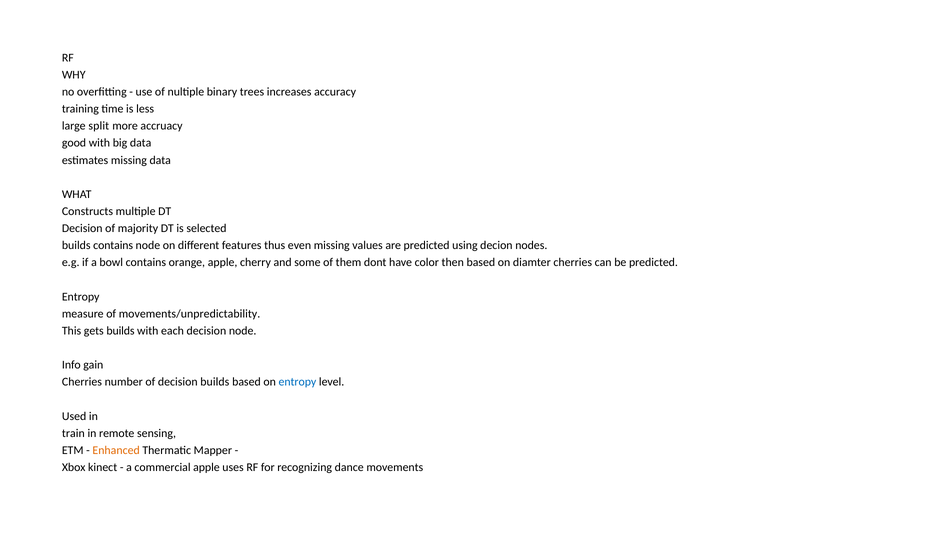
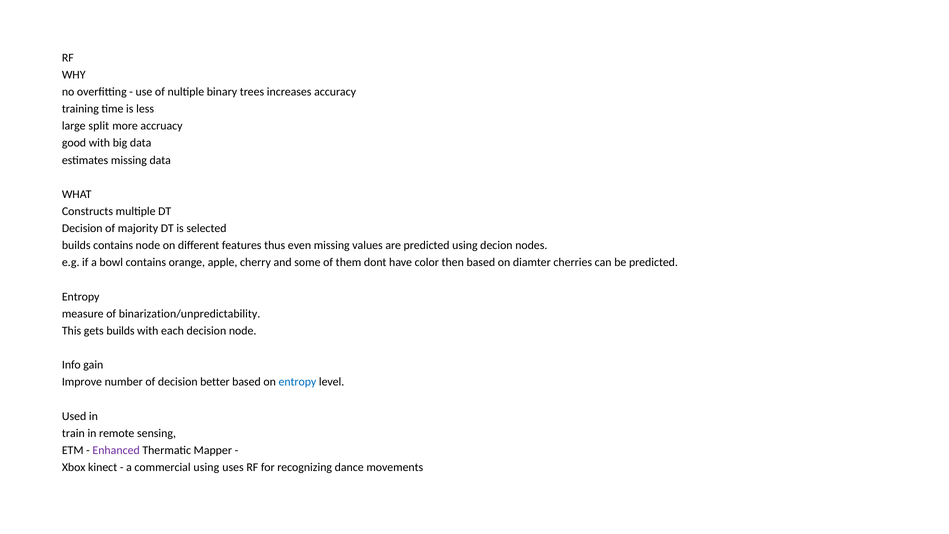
movements/unpredictability: movements/unpredictability -> binarization/unpredictability (190, 314)
Cherries: Cherries -> Improve (82, 382)
decision builds: builds -> better (215, 382)
Enhanced colour: orange -> purple (116, 450)
commercial apple: apple -> using (206, 467)
